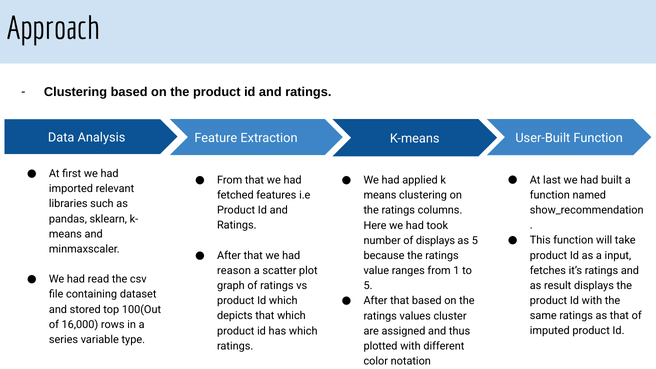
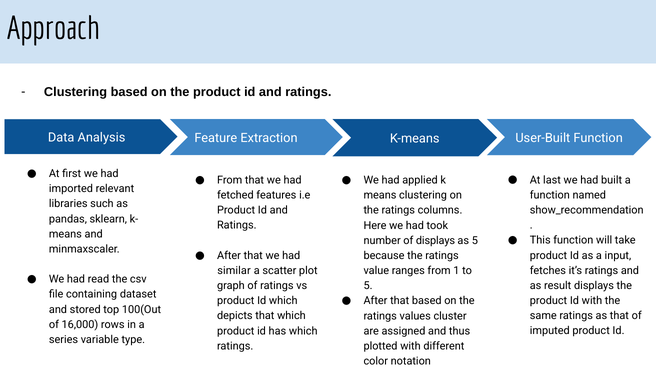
reason: reason -> similar (234, 271)
